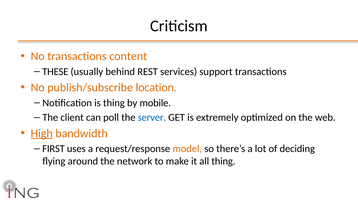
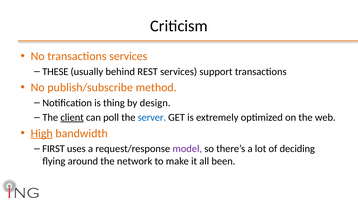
transactions content: content -> services (128, 56)
location: location -> method (156, 88)
mobile: mobile -> design (155, 103)
client underline: none -> present (72, 118)
model colour: orange -> purple (187, 149)
all thing: thing -> been (223, 161)
